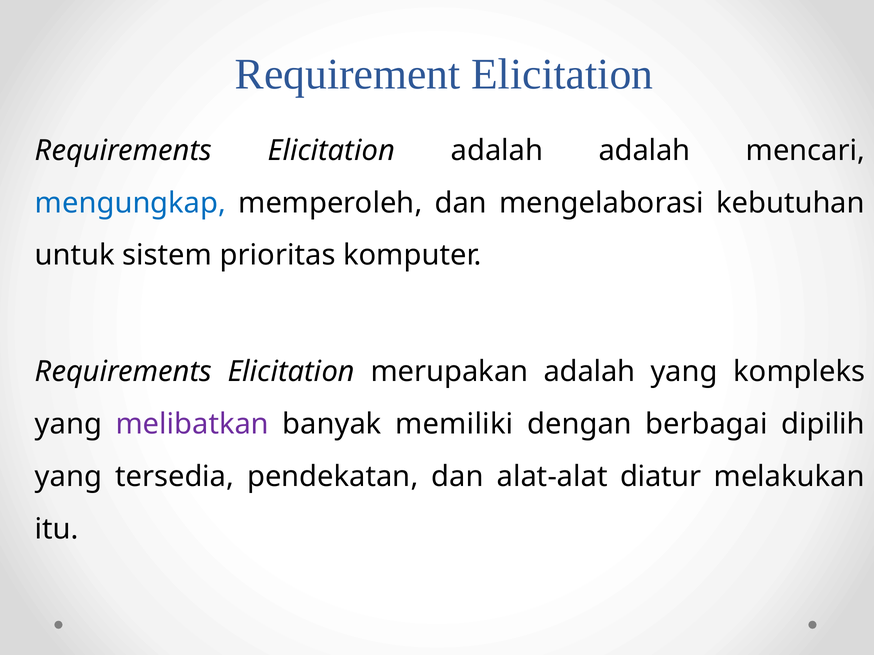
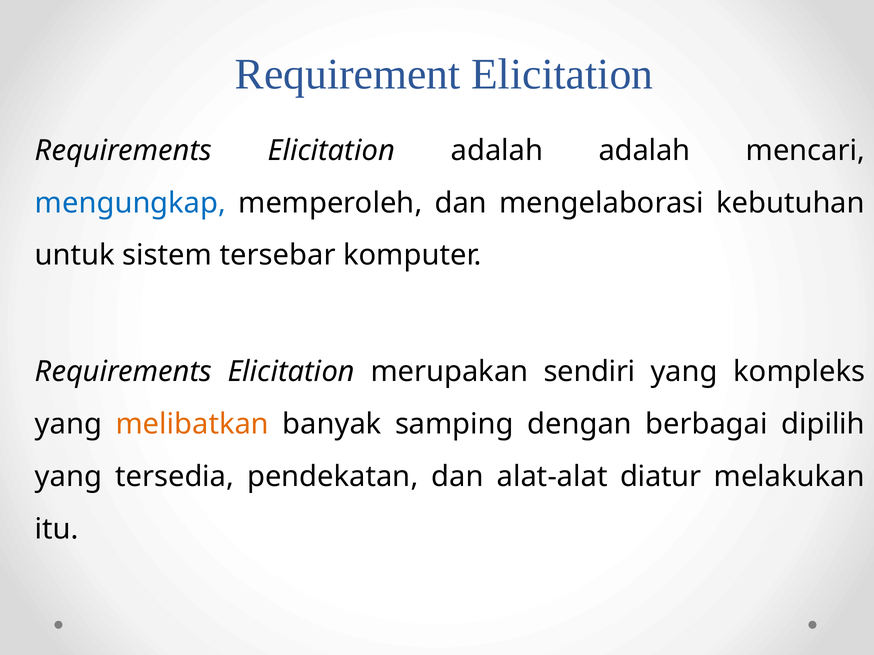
prioritas: prioritas -> tersebar (278, 256)
merupakan adalah: adalah -> sendiri (590, 372)
melibatkan colour: purple -> orange (192, 424)
memiliki: memiliki -> samping (454, 424)
